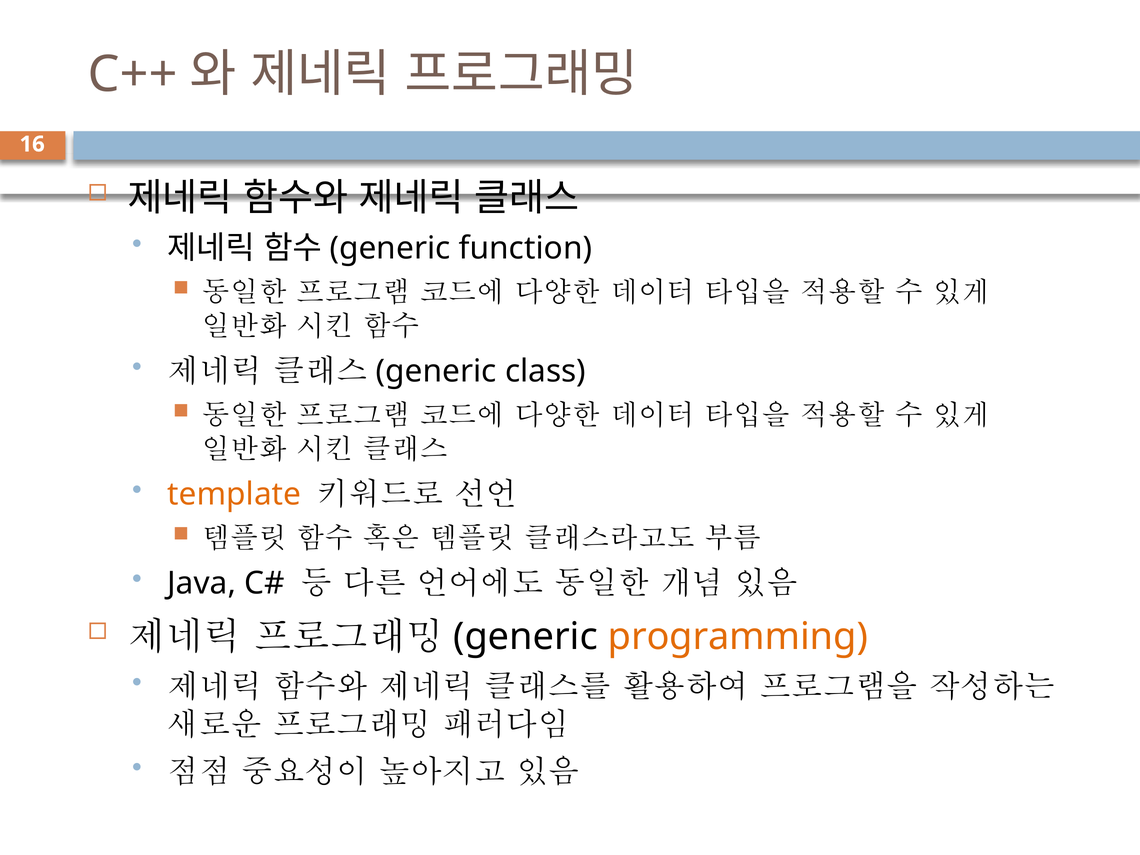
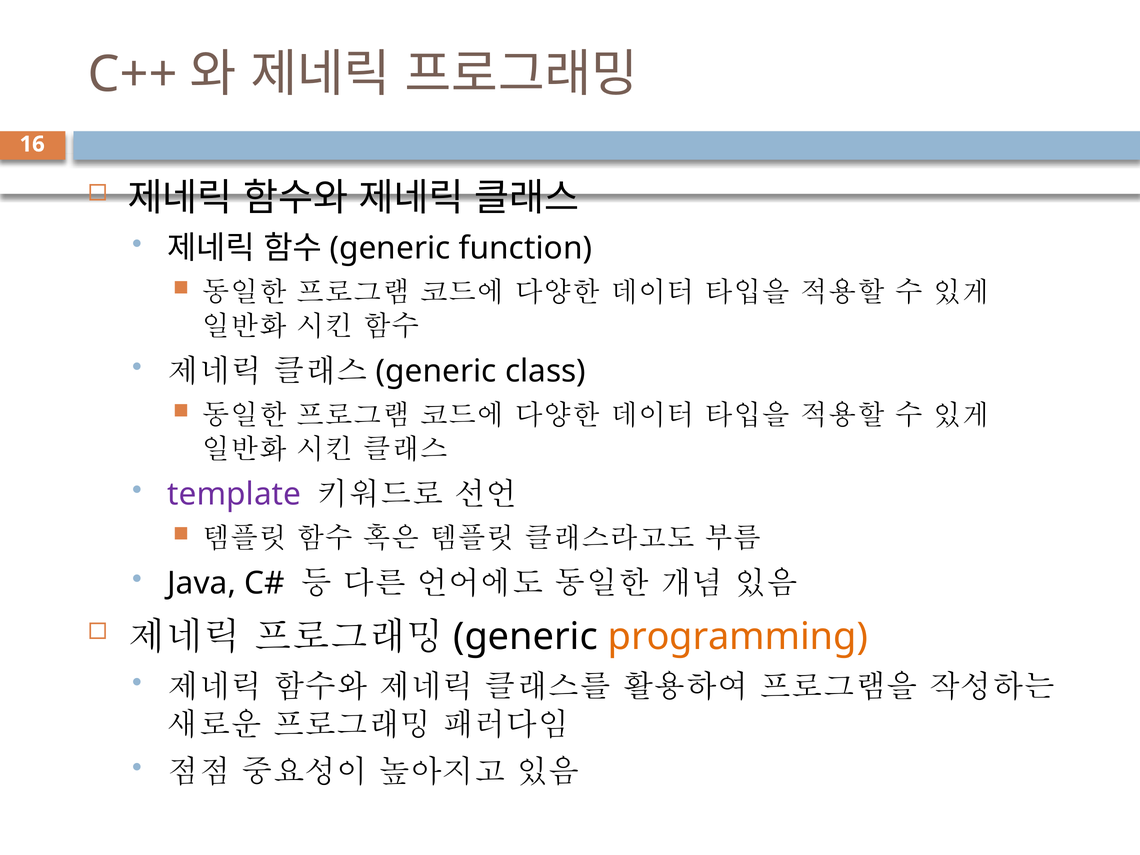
template colour: orange -> purple (234, 494)
